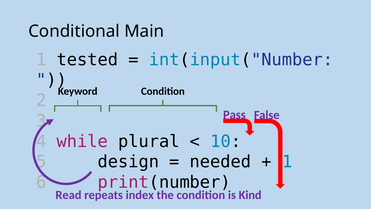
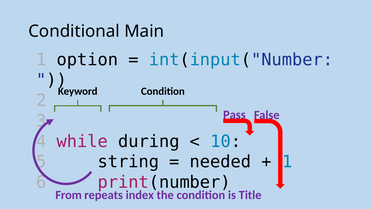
tested: tested -> option (87, 60)
plural: plural -> during (149, 141)
design: design -> string (128, 162)
Read: Read -> From (69, 195)
Kind: Kind -> Title (250, 195)
